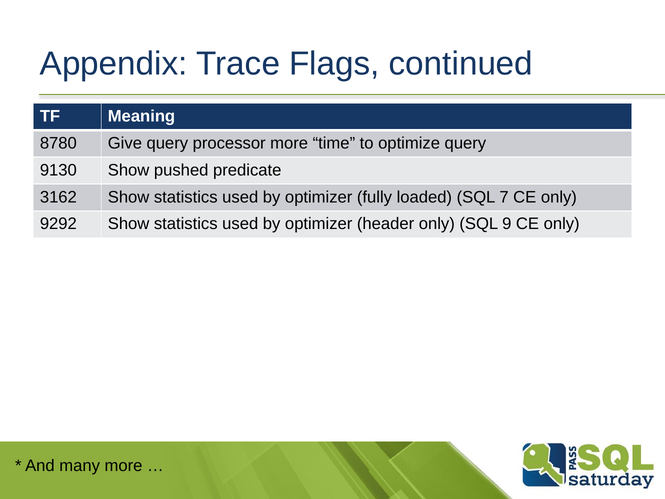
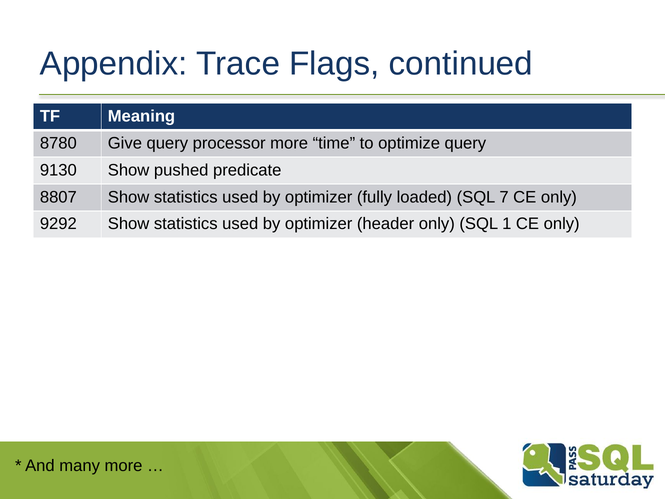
3162: 3162 -> 8807 (58, 197)
9: 9 -> 1 (507, 224)
